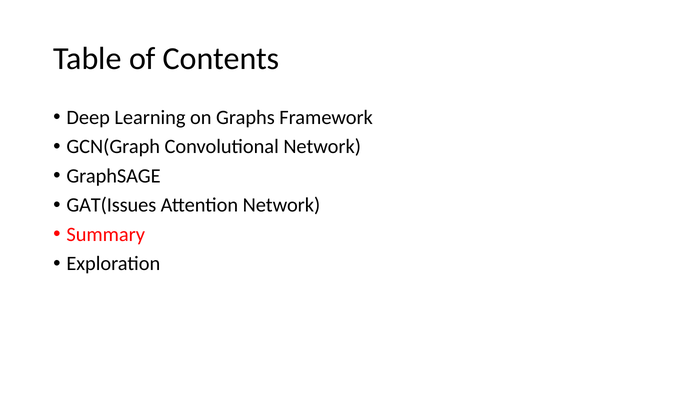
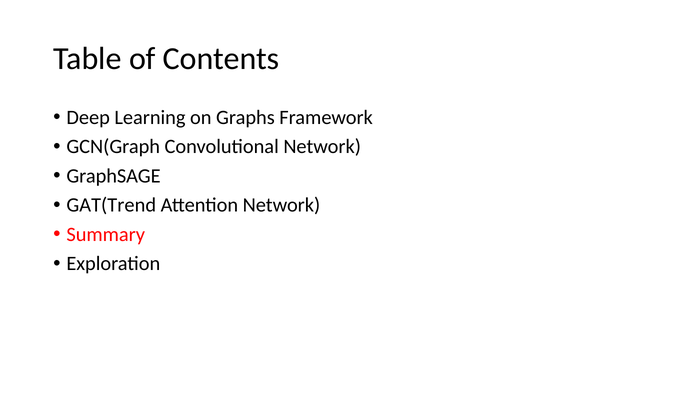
GAT(Issues: GAT(Issues -> GAT(Trend (111, 205)
